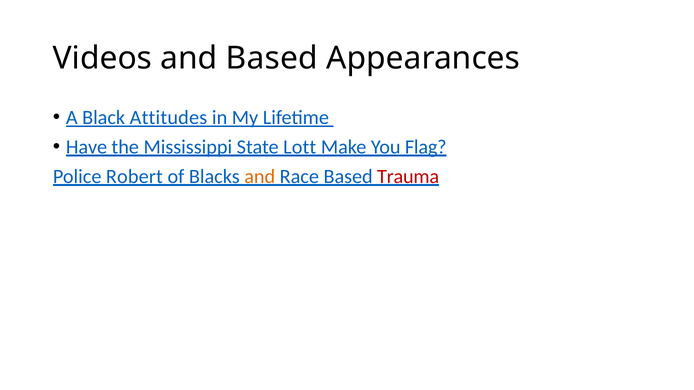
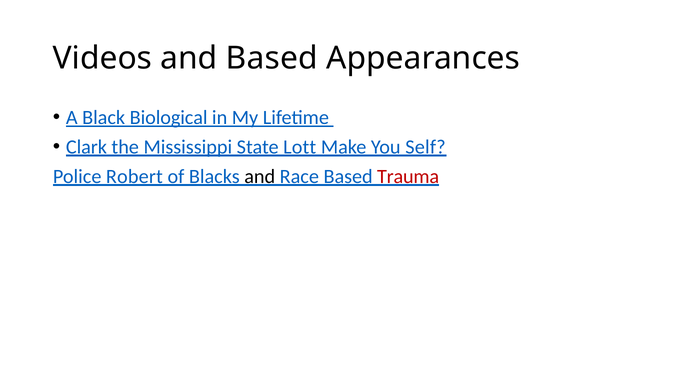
Attitudes: Attitudes -> Biological (169, 118)
Have: Have -> Clark (86, 147)
Flag: Flag -> Self (426, 147)
and colour: orange -> black (260, 177)
